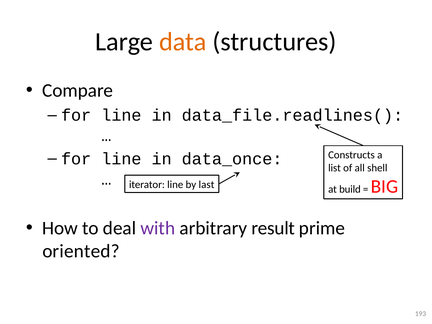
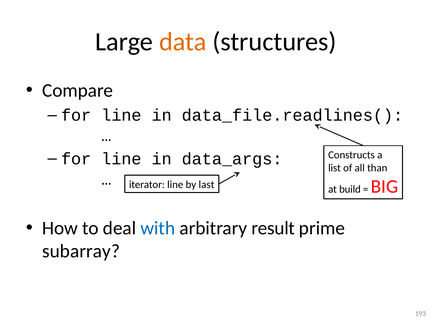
data_once: data_once -> data_args (232, 159)
shell: shell -> than (377, 168)
with colour: purple -> blue (158, 228)
oriented: oriented -> subarray (81, 251)
